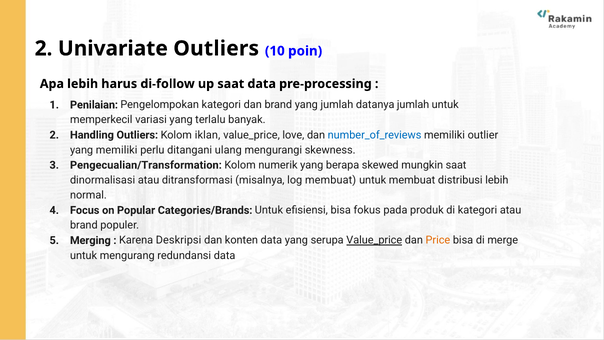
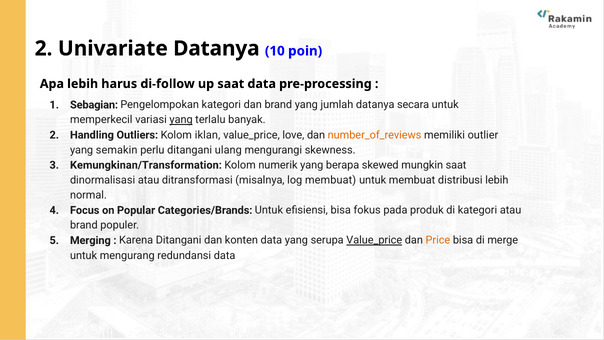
Univariate Outliers: Outliers -> Datanya (216, 48)
Penilaian: Penilaian -> Sebagian (94, 105)
datanya jumlah: jumlah -> secara (413, 105)
yang underline: none -> present (181, 120)
number_of_reviews colour: blue -> orange (375, 135)
yang memiliki: memiliki -> semakin (117, 150)
Pengecualian/Transformation: Pengecualian/Transformation -> Kemungkinan/Transformation (146, 165)
Karena Deskripsi: Deskripsi -> Ditangani (179, 240)
